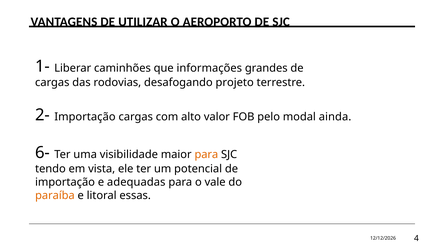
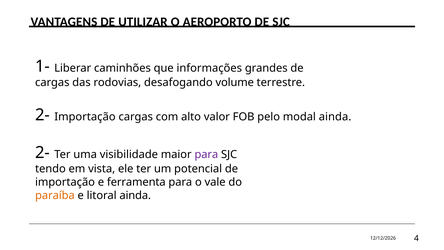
projeto: projeto -> volume (235, 82)
6-: 6- -> 2- (43, 152)
para colour: orange -> purple (206, 154)
adequadas: adequadas -> ferramenta (136, 182)
litoral essas: essas -> ainda (135, 195)
